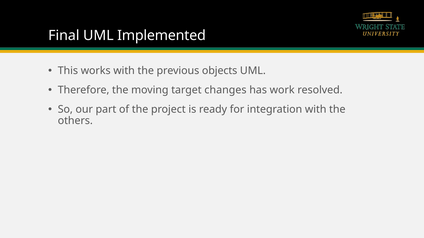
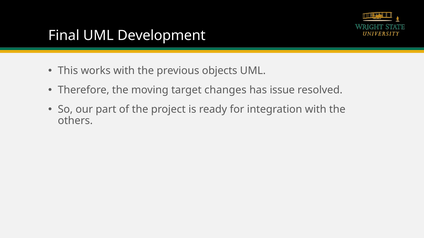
Implemented: Implemented -> Development (161, 36)
work: work -> issue (282, 90)
